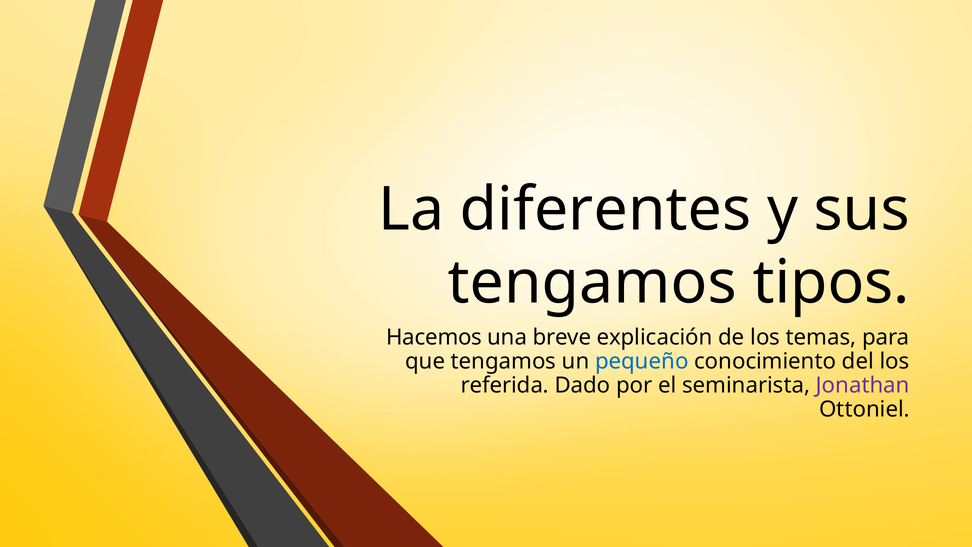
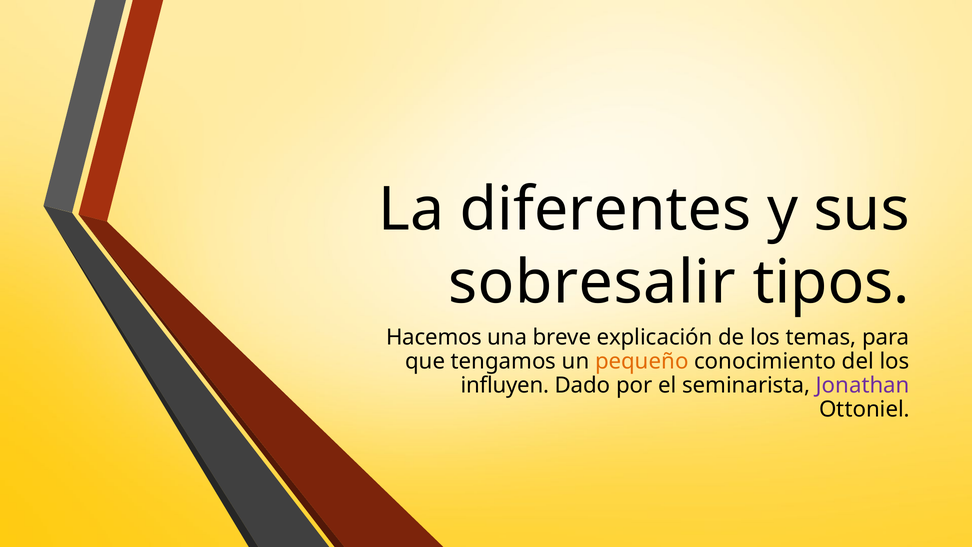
tengamos: tengamos -> sobresalir (592, 283)
pequeño colour: blue -> orange (642, 361)
referida: referida -> influyen (505, 385)
